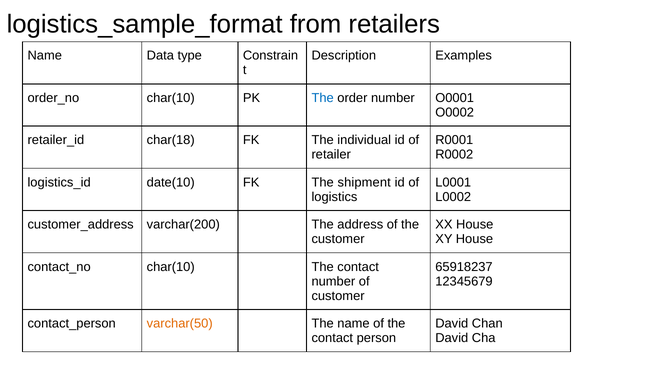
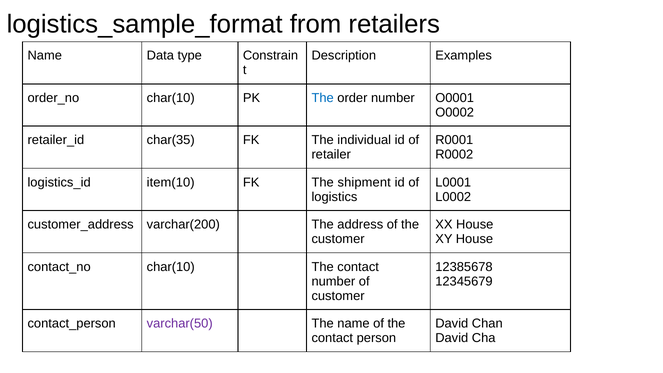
char(18: char(18 -> char(35 (171, 140)
date(10: date(10 -> item(10 (171, 182)
65918237: 65918237 -> 12385678 (464, 267)
varchar(50 colour: orange -> purple (180, 323)
